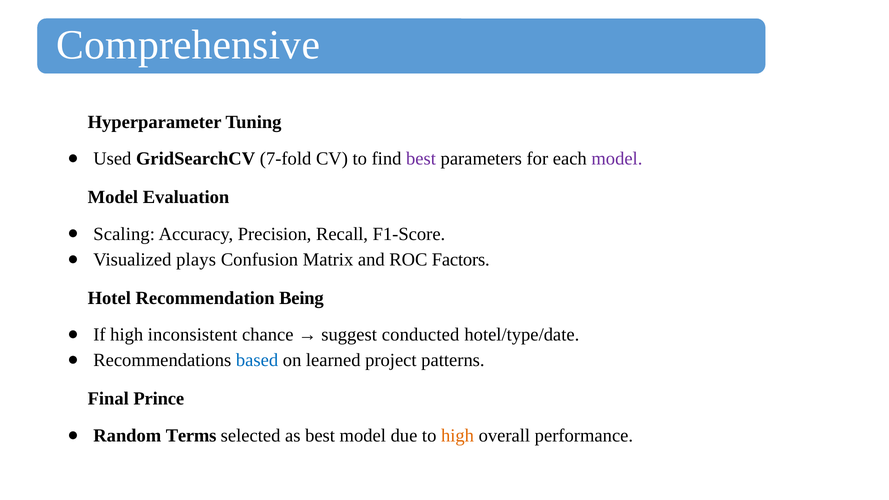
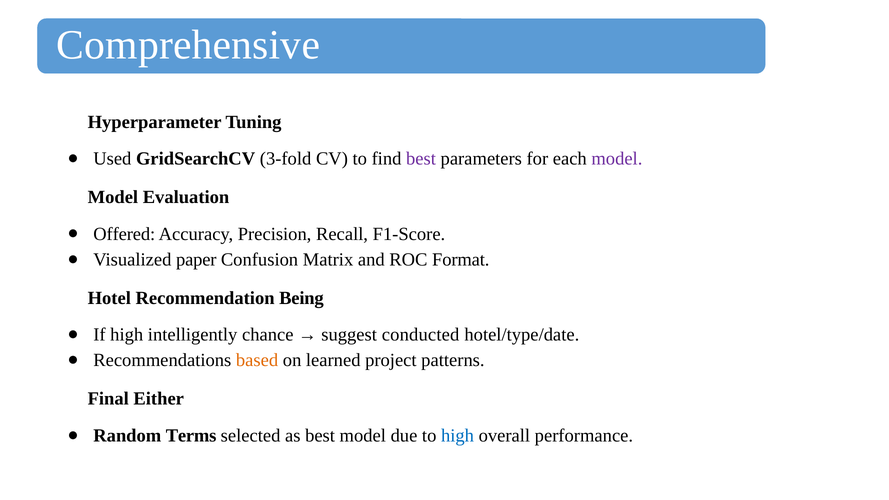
7-fold: 7-fold -> 3-fold (286, 159)
Scaling: Scaling -> Offered (124, 234)
plays: plays -> paper (196, 260)
Factors: Factors -> Format (461, 260)
inconsistent: inconsistent -> intelligently (193, 335)
based colour: blue -> orange (257, 360)
Prince: Prince -> Either (159, 399)
high colour: orange -> blue (458, 436)
